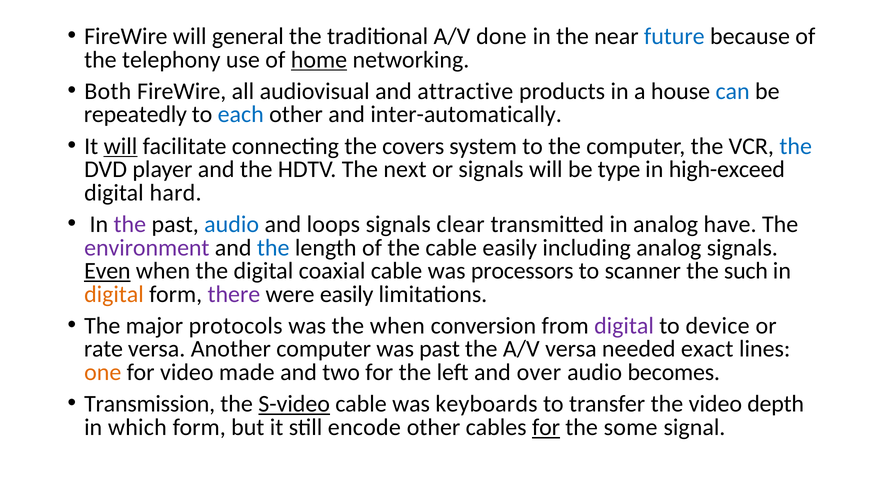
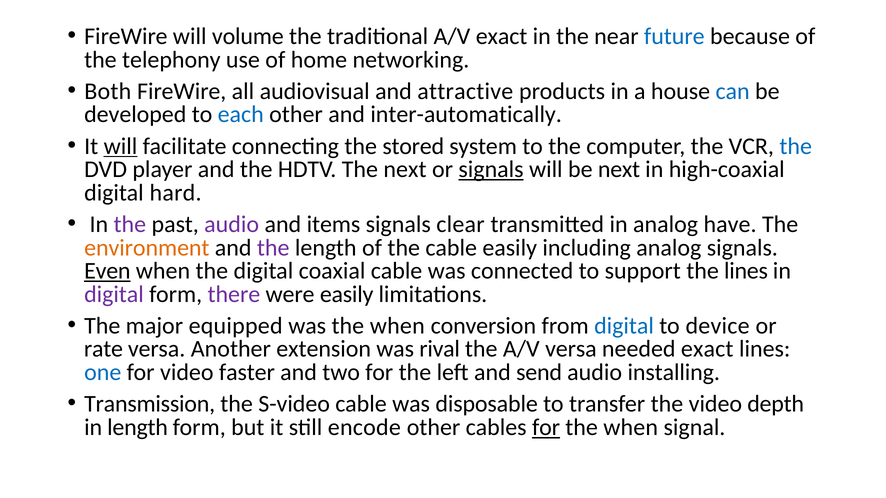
general: general -> volume (248, 36)
A/V done: done -> exact (502, 36)
home underline: present -> none (319, 60)
repeatedly: repeatedly -> developed (135, 115)
covers: covers -> stored (413, 146)
signals underline: none -> present (491, 170)
be type: type -> next (619, 170)
high-exceed: high-exceed -> high-coaxial (727, 170)
audio colour: blue -> purple (232, 224)
loops: loops -> items (333, 224)
environment colour: purple -> orange (147, 248)
the colour: blue -> purple (273, 248)
processors: processors -> connected (522, 271)
scanner: scanner -> support (643, 271)
the such: such -> lines (746, 271)
digital colour: orange -> purple (114, 294)
protocols: protocols -> equipped (236, 326)
digital colour: purple -> blue (624, 326)
Another computer: computer -> extension (324, 349)
was past: past -> rival (440, 349)
one colour: orange -> blue (103, 373)
made: made -> faster (247, 373)
over: over -> send (539, 373)
becomes: becomes -> installing (674, 373)
S-video underline: present -> none (294, 404)
keyboards: keyboards -> disposable (487, 404)
in which: which -> length (138, 428)
some: some -> when (631, 428)
